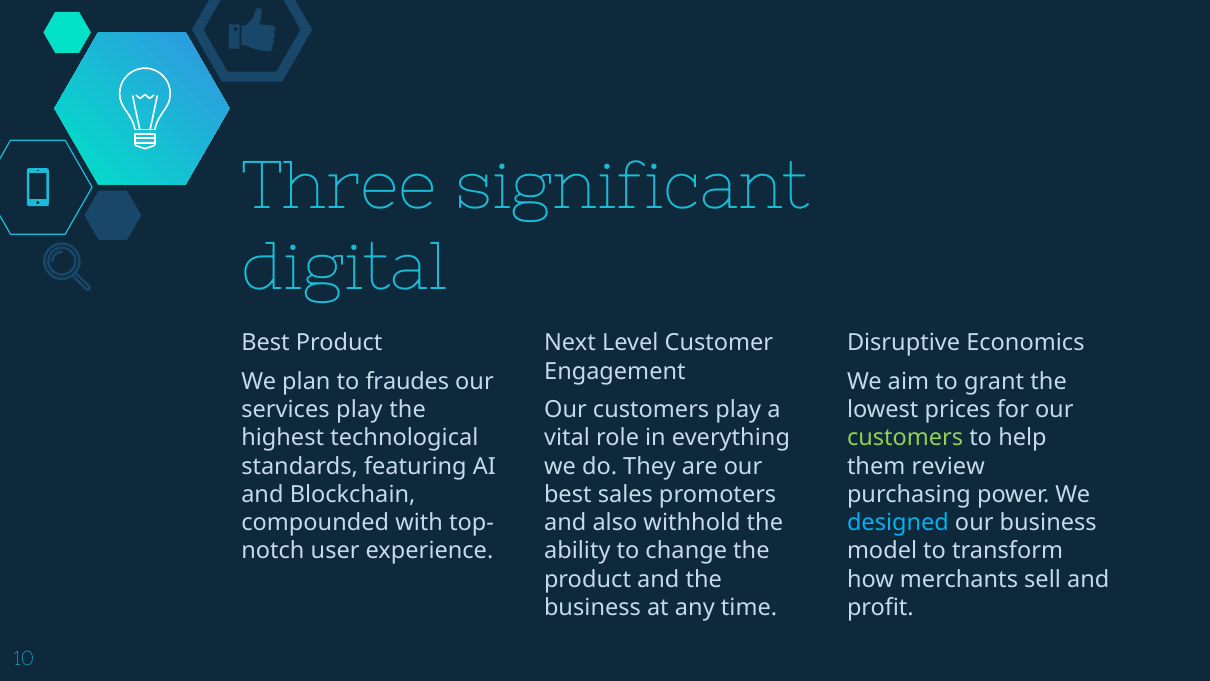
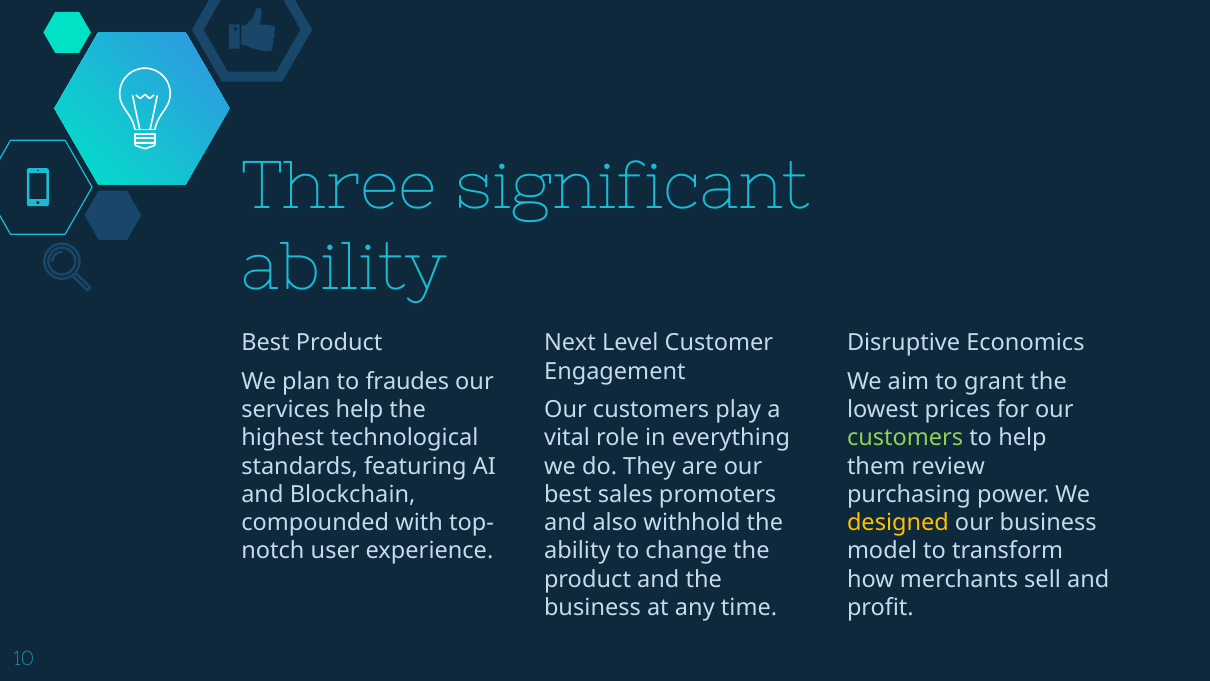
digital: digital -> ability (344, 267)
services play: play -> help (360, 410)
designed colour: light blue -> yellow (898, 523)
